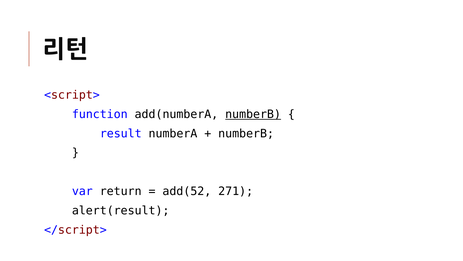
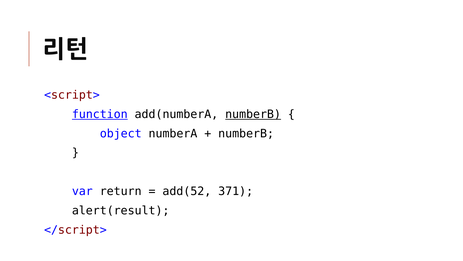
function underline: none -> present (100, 114)
result: result -> object (121, 133)
271: 271 -> 371 (236, 191)
